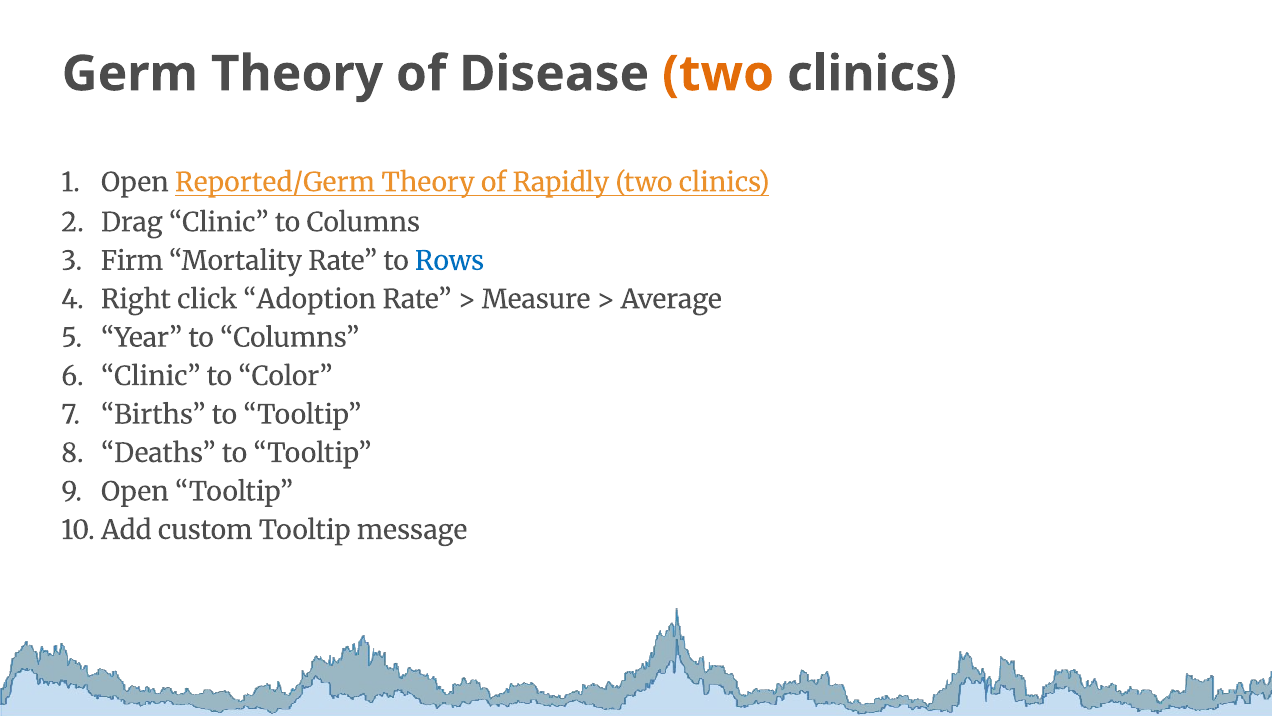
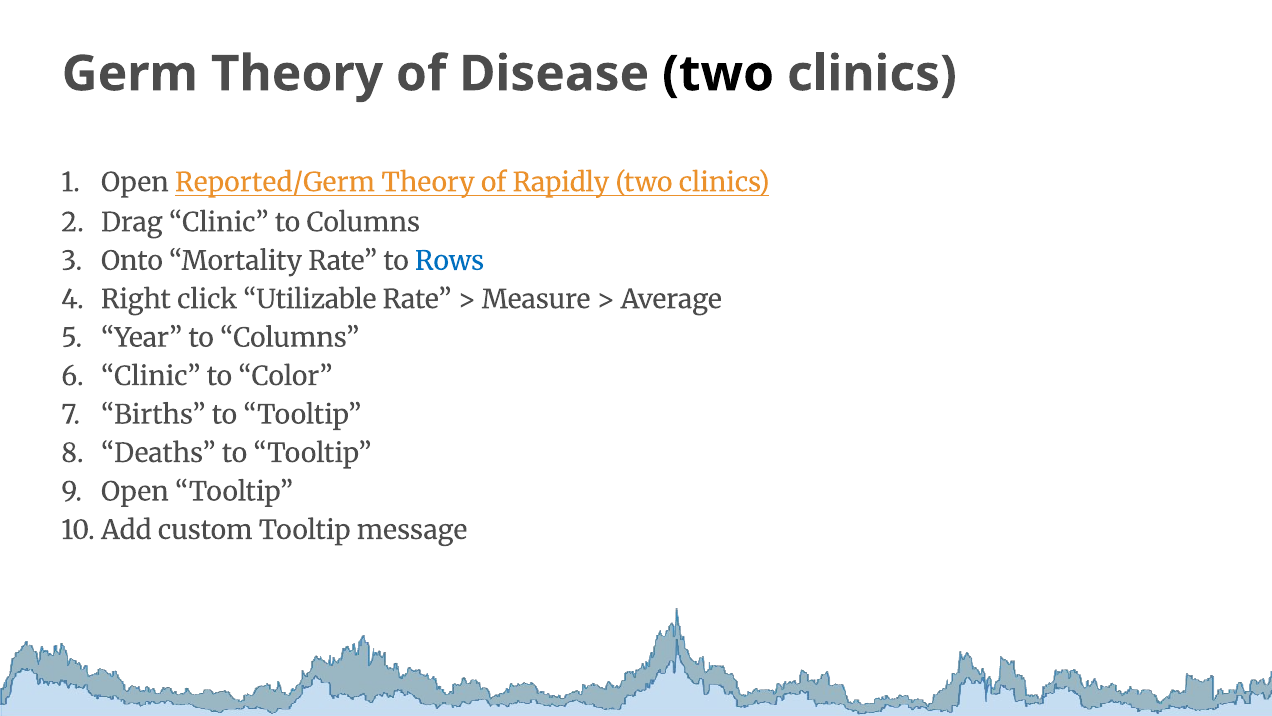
two colour: orange -> black (718, 74)
Firm: Firm -> Onto (132, 261)
Adoption: Adoption -> Utilizable (310, 299)
